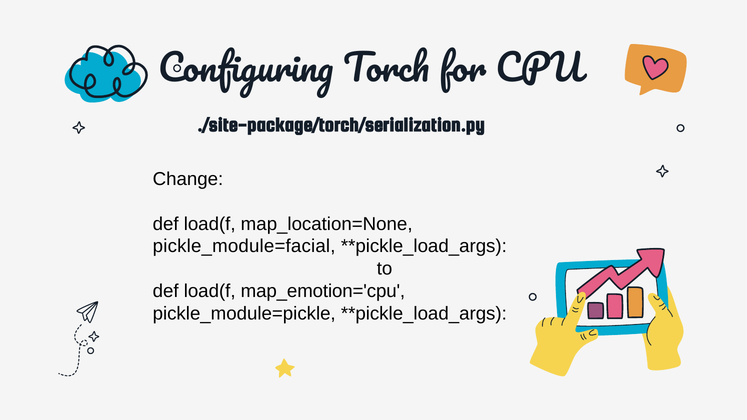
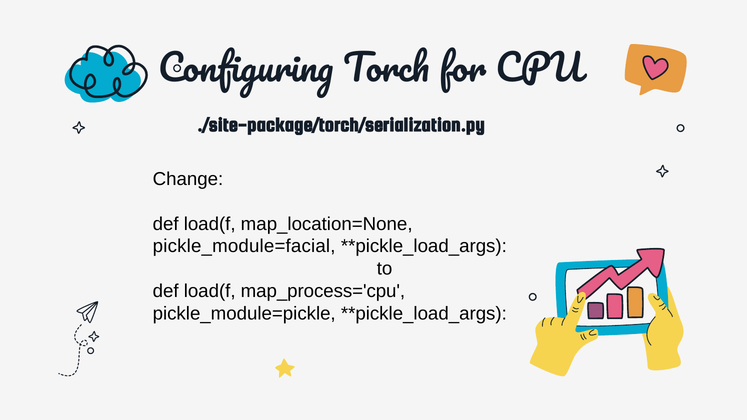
map_emotion='cpu: map_emotion='cpu -> map_process='cpu (323, 291)
